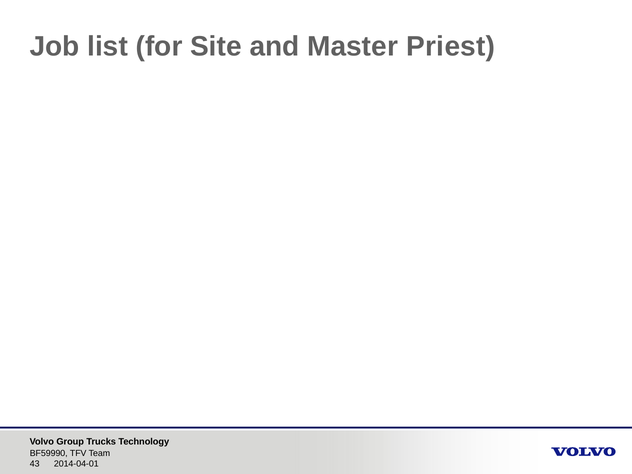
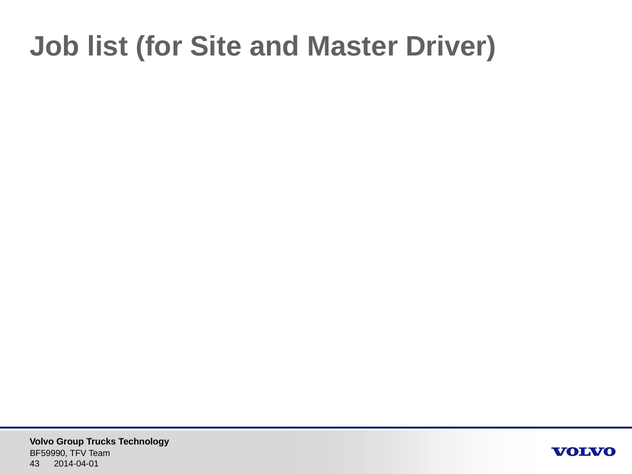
Priest: Priest -> Driver (451, 46)
